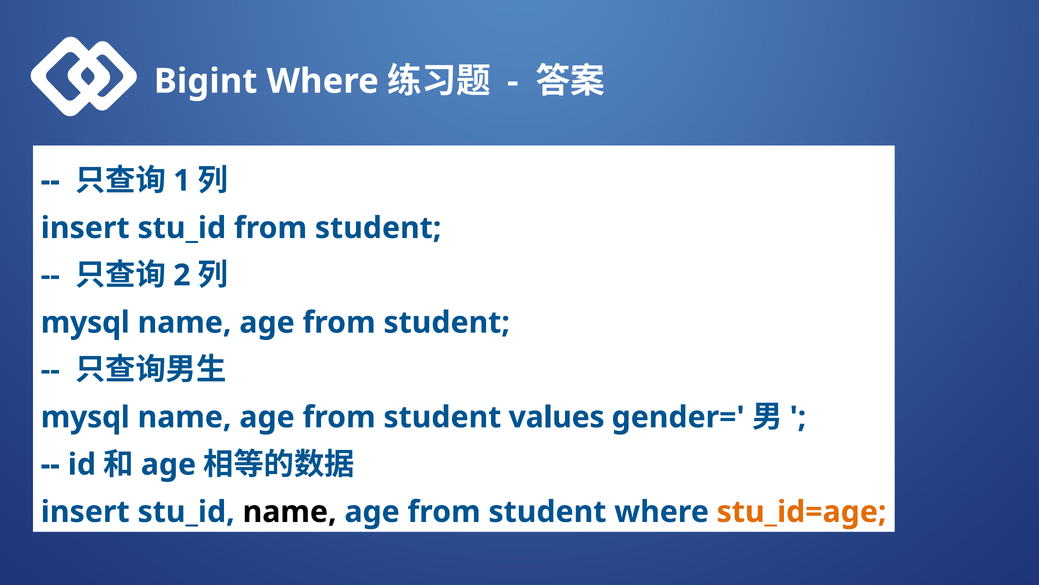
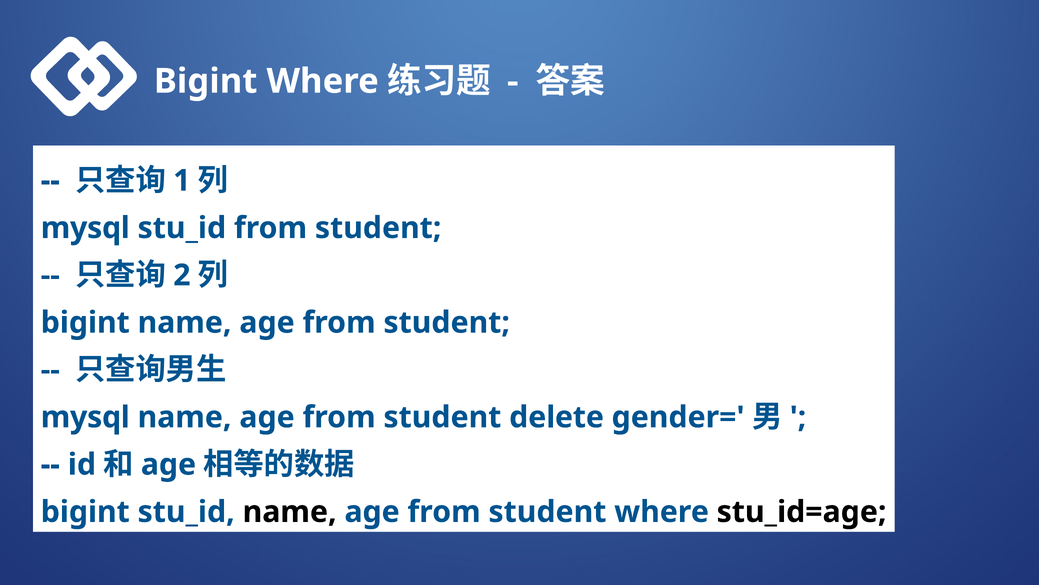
insert: insert -> mysql (85, 228)
mysql: mysql -> bigint (85, 322)
values: values -> delete (557, 417)
insert: insert -> bigint (85, 511)
stu_id=age colour: orange -> black (802, 511)
